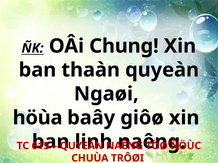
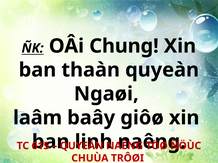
höùa: höùa -> laâm (38, 118)
